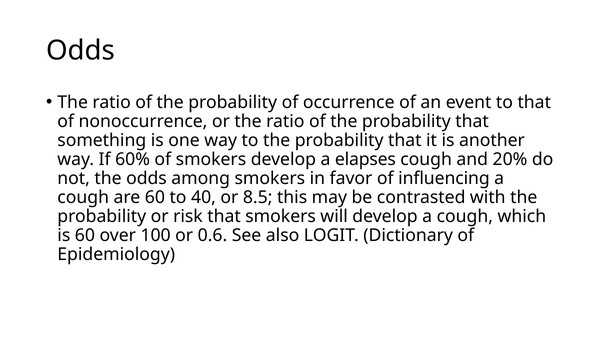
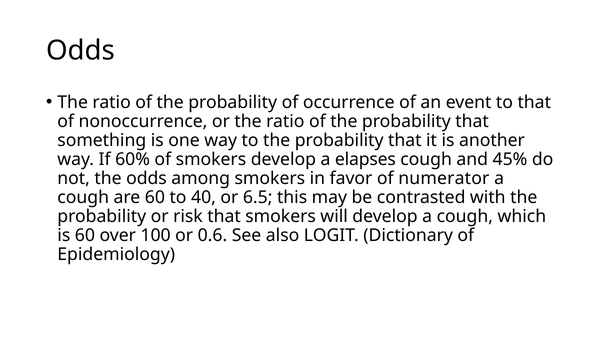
20%: 20% -> 45% (510, 159)
influencing: influencing -> numerator (444, 178)
8.5: 8.5 -> 6.5 (258, 197)
